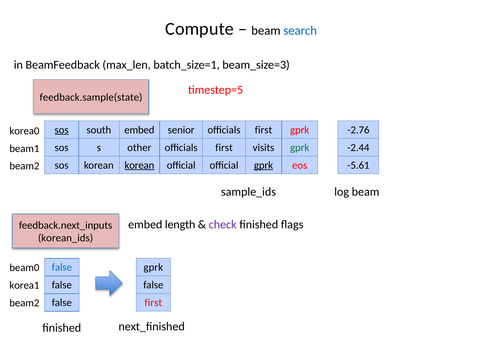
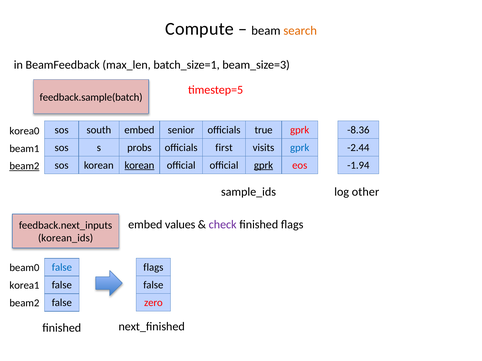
search colour: blue -> orange (300, 31)
feedback.sample(state: feedback.sample(state -> feedback.sample(batch (91, 97)
sos underline: present -> none (62, 130)
senior officials first: first -> true (264, 130)
-2.76: -2.76 -> -8.36 (358, 130)
other: other -> probs (139, 148)
gprk colour: green -> blue (300, 148)
-5.61: -5.61 -> -1.94 (358, 165)
beam2 underline: none -> present (24, 166)
log beam: beam -> other (366, 192)
length: length -> values (180, 225)
gprk: gprk -> flags (153, 268)
first: first -> zero (153, 303)
